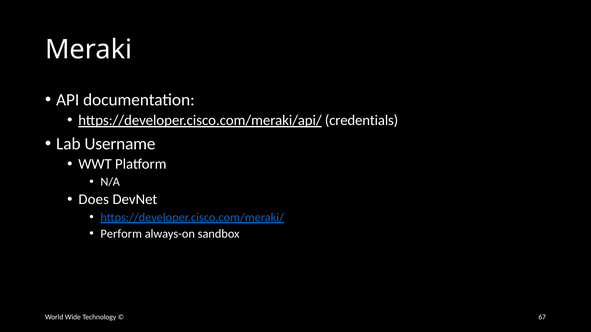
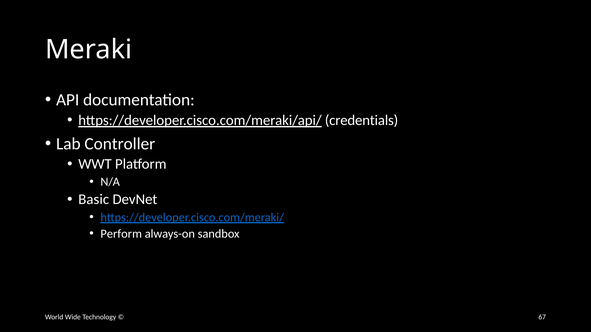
Username: Username -> Controller (120, 144)
Does: Does -> Basic (94, 200)
